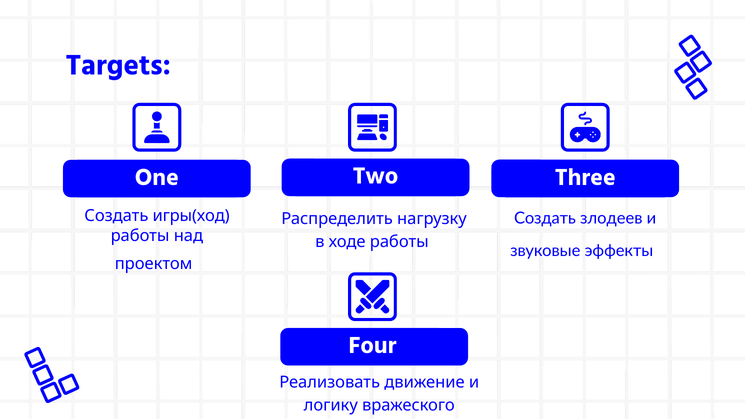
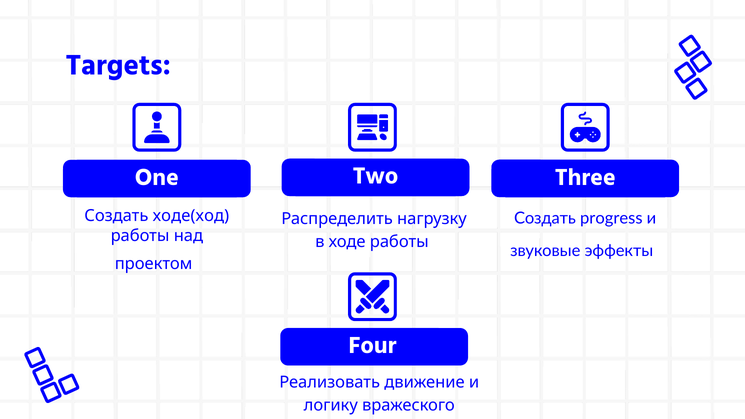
игры(ход: игры(ход -> ходе(ход (191, 216)
злодеев: злодеев -> progress (611, 218)
